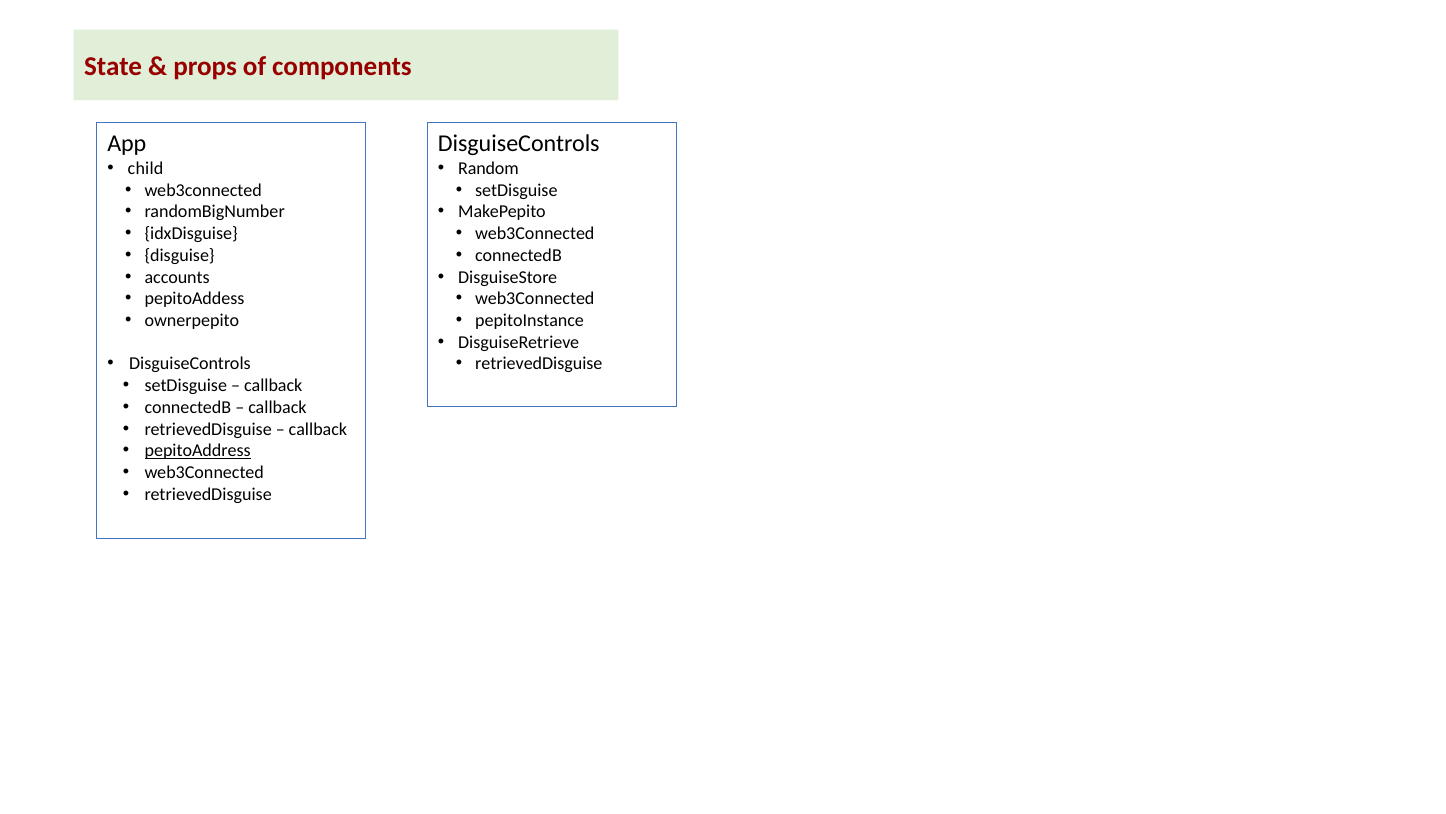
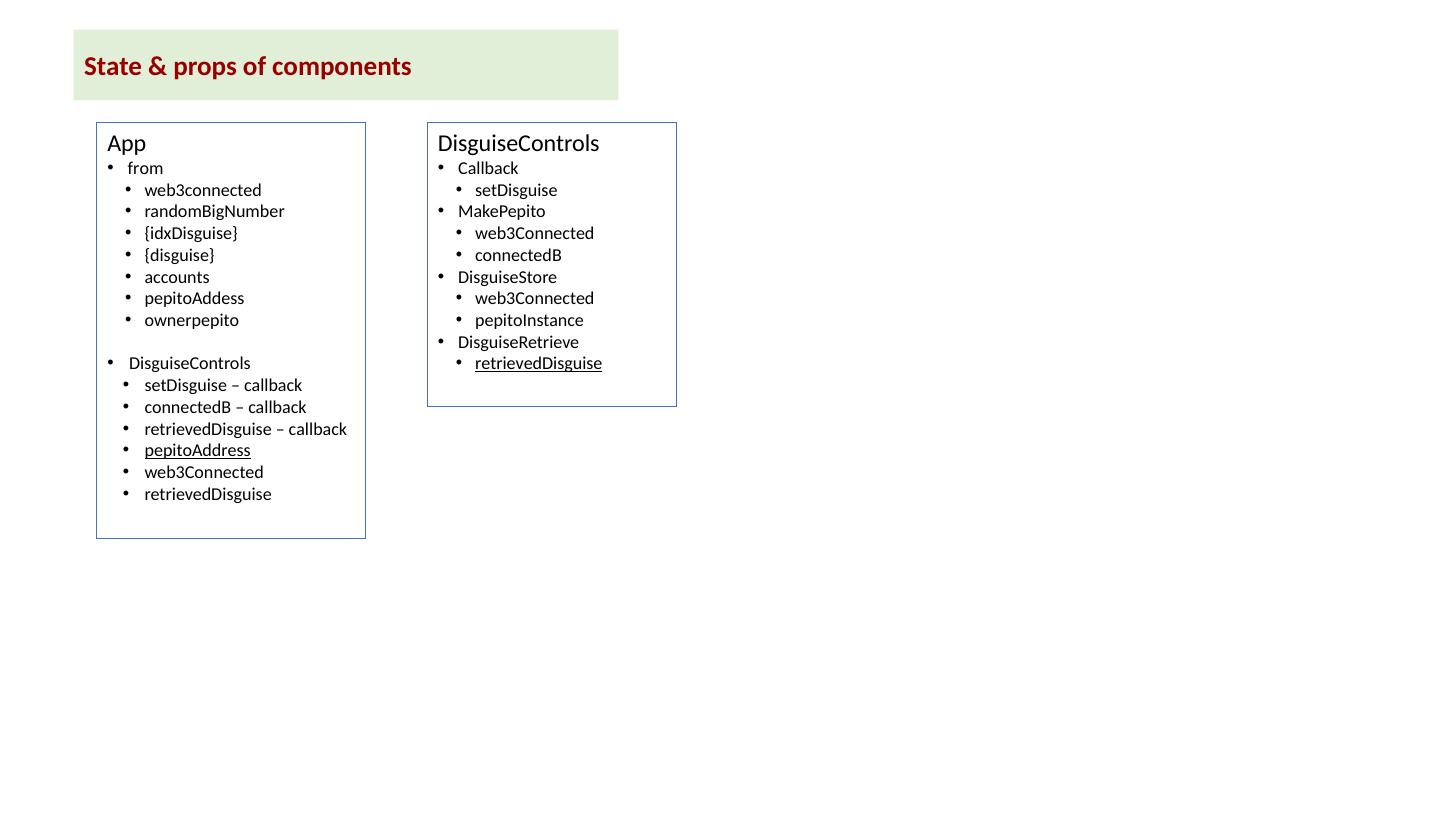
child: child -> from (146, 168)
Random: Random -> Callback (488, 168)
retrievedDisguise underline: none -> present (539, 364)
